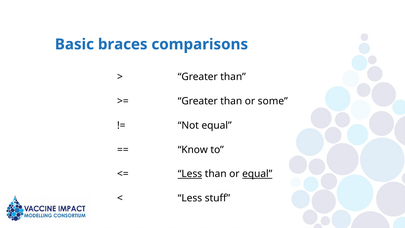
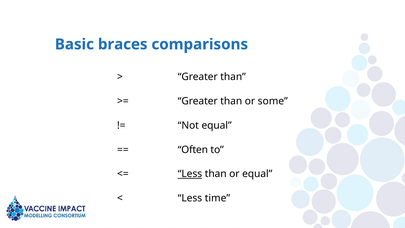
Know: Know -> Often (193, 150)
equal underline: present -> none (257, 174)
stuff: stuff -> time (217, 198)
